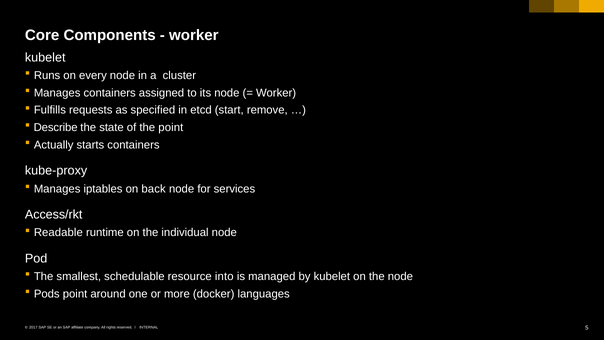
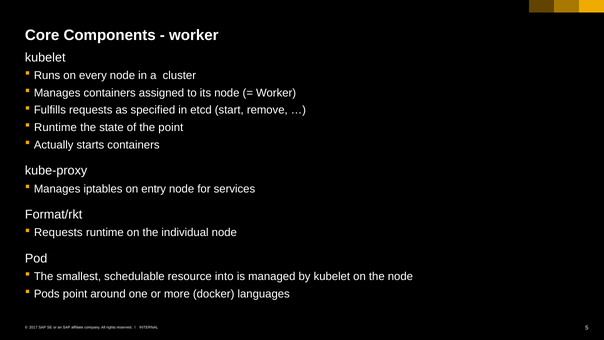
Describe: Describe -> Runtime (56, 127)
back: back -> entry (154, 189)
Access/rkt: Access/rkt -> Format/rkt (54, 214)
Readable: Readable -> Requests (58, 232)
